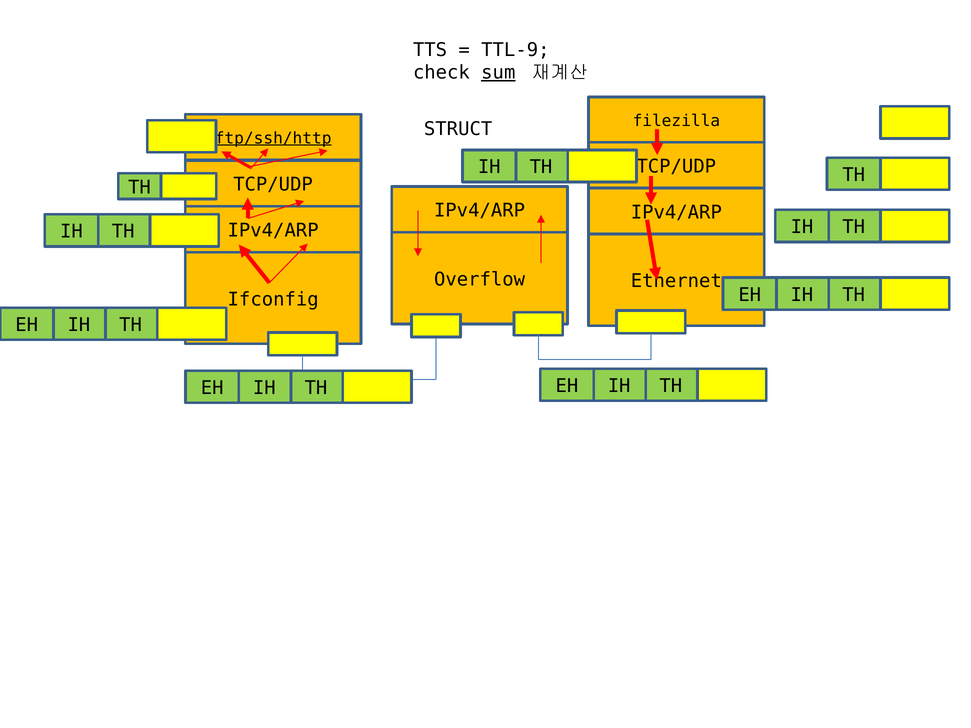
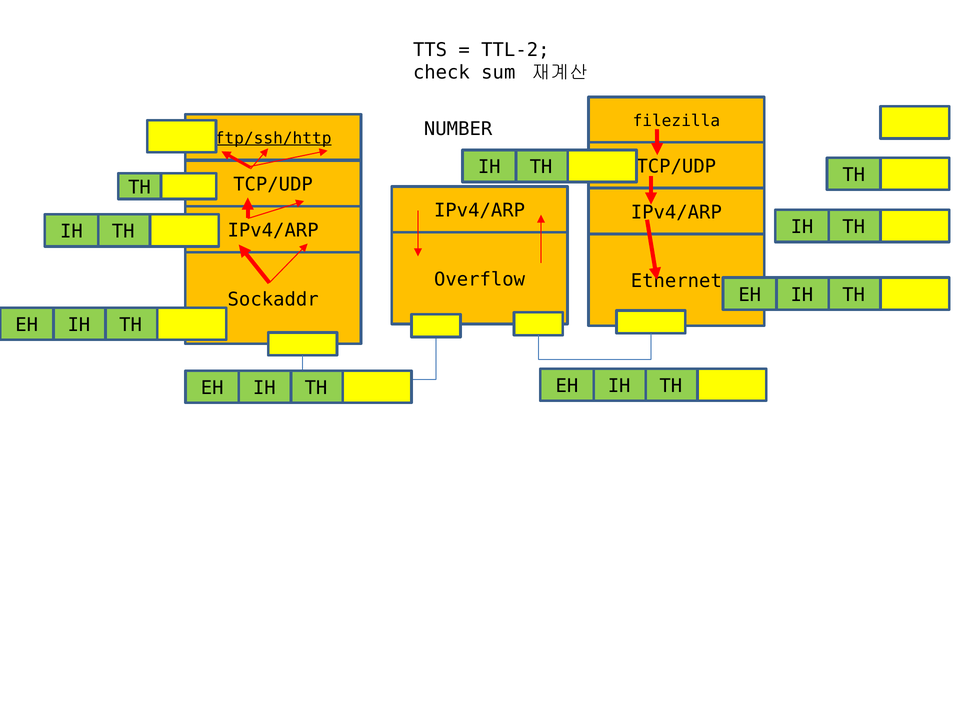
TTL-9: TTL-9 -> TTL-2 (515, 50)
sum underline: present -> none (498, 73)
STRUCT: STRUCT -> NUMBER (458, 129)
Ifconfig: Ifconfig -> Sockaddr (273, 299)
